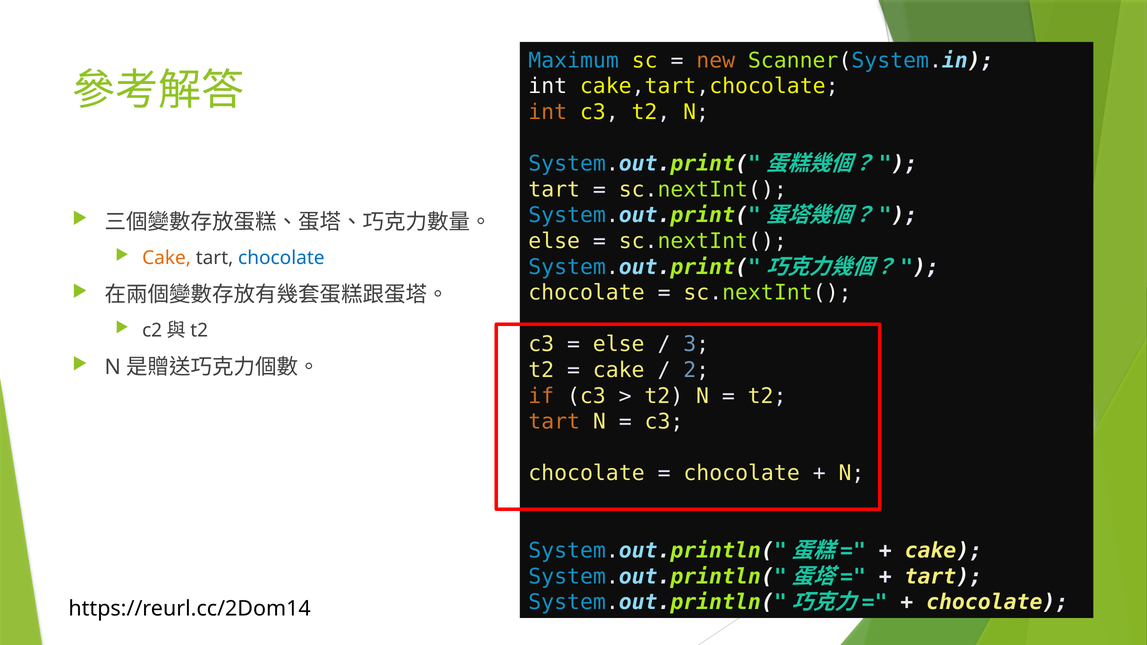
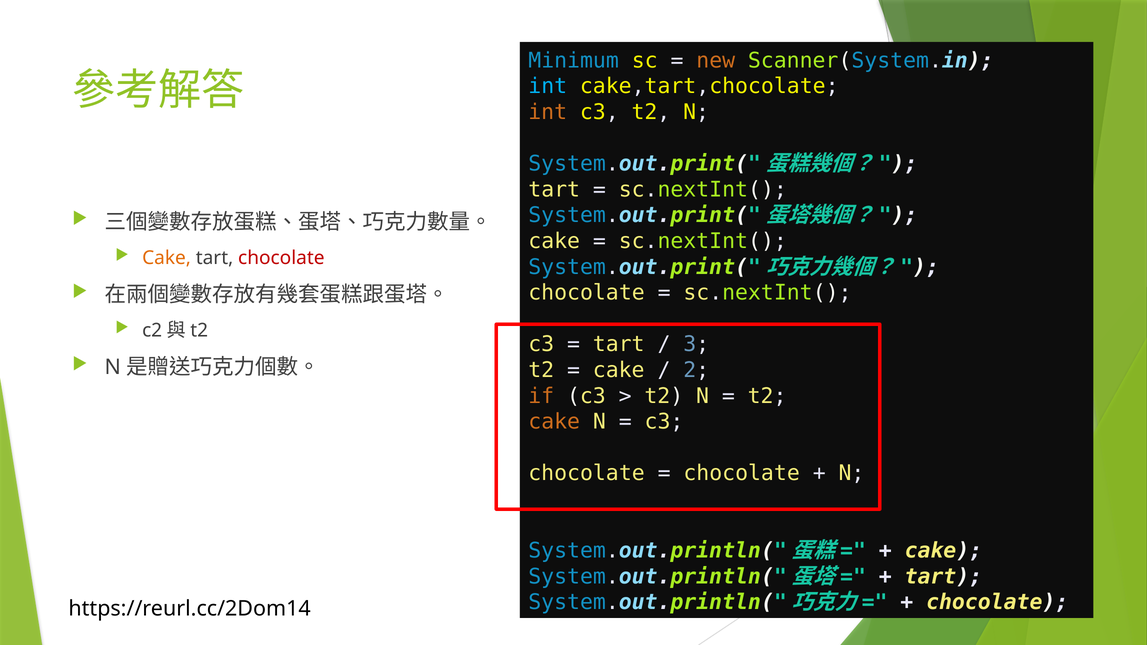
Maximum: Maximum -> Minimum (574, 61)
int colour: white -> light blue (548, 86)
else: else -> cake (554, 241)
chocolate colour: blue -> red (281, 258)
else: else -> tart (619, 344)
tart: tart -> cake (554, 422)
